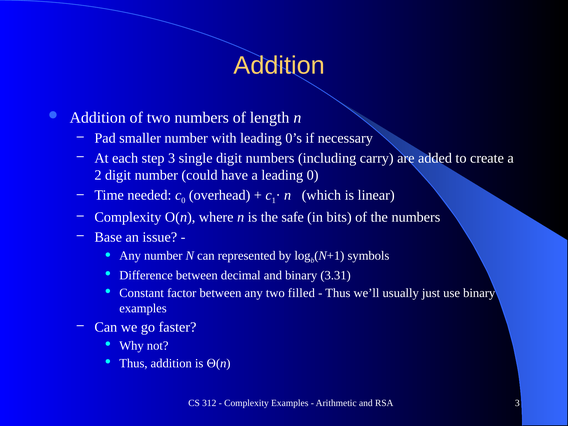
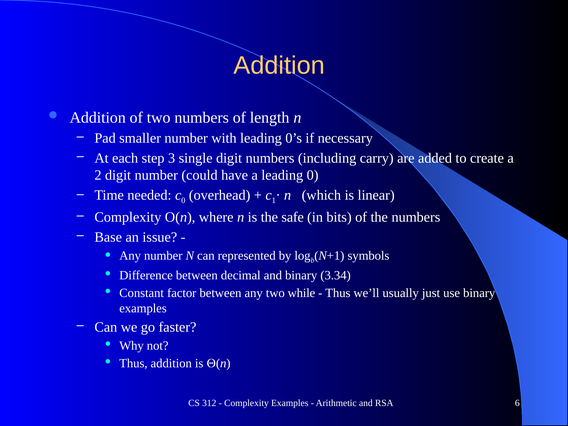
3.31: 3.31 -> 3.34 (336, 275)
filled: filled -> while (301, 293)
RSA 3: 3 -> 6 (517, 403)
